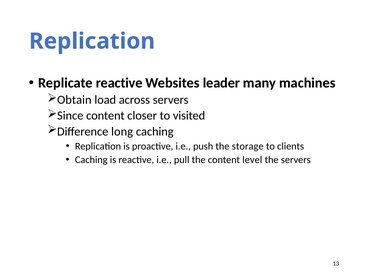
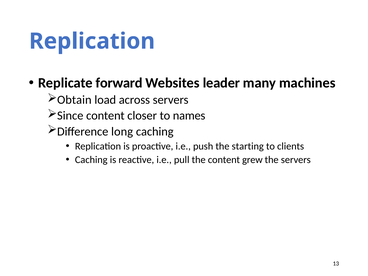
Replicate reactive: reactive -> forward (119, 83)
visited: visited -> names (189, 116)
storage: storage -> starting (248, 146)
level: level -> grew (252, 160)
